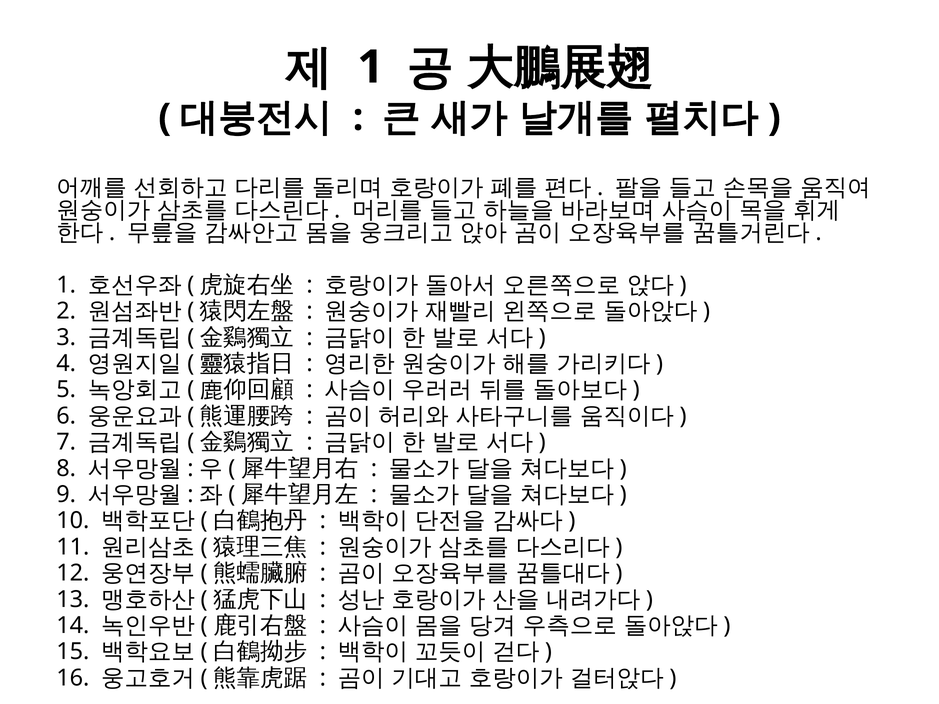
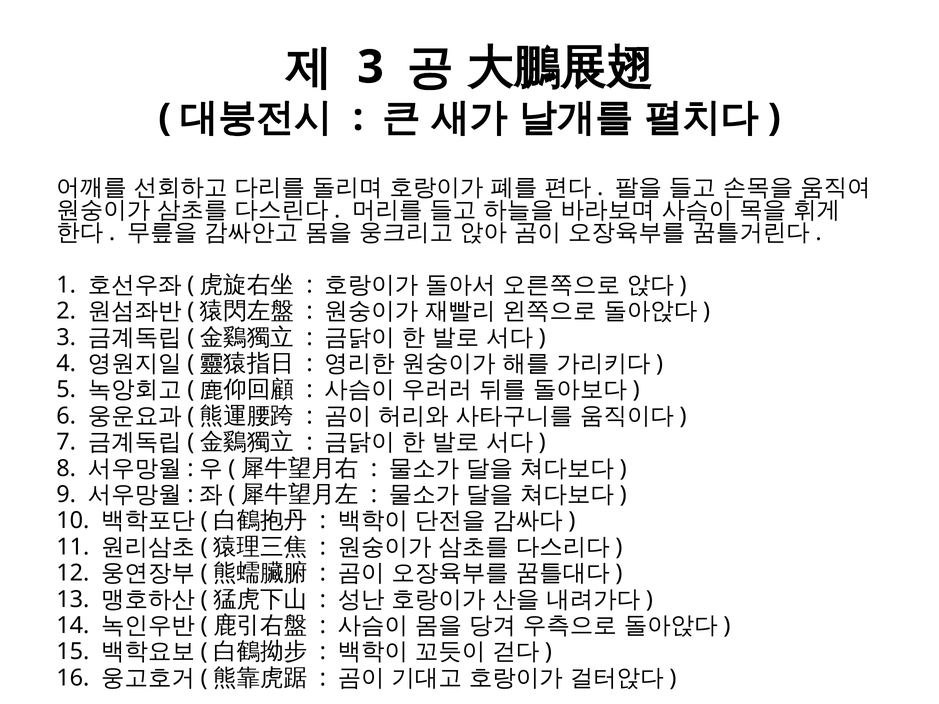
1: 1 -> 3 (371, 67)
